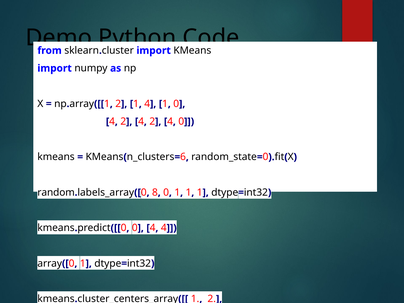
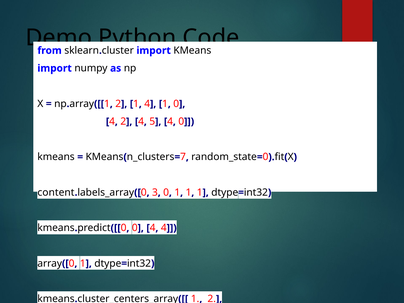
2: 2 -> 5 (152, 121)
6: 6 -> 7 (183, 157)
random: random -> content (56, 192)
8: 8 -> 3 (155, 192)
